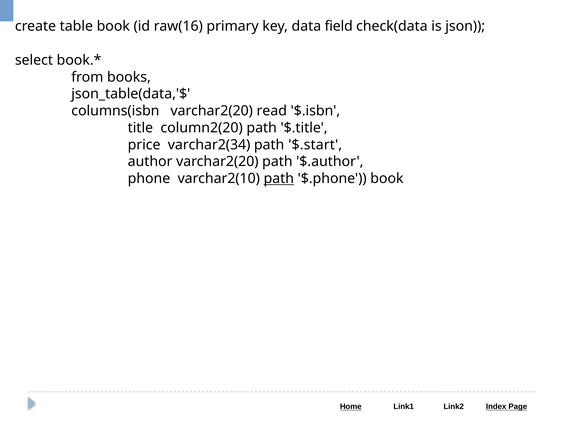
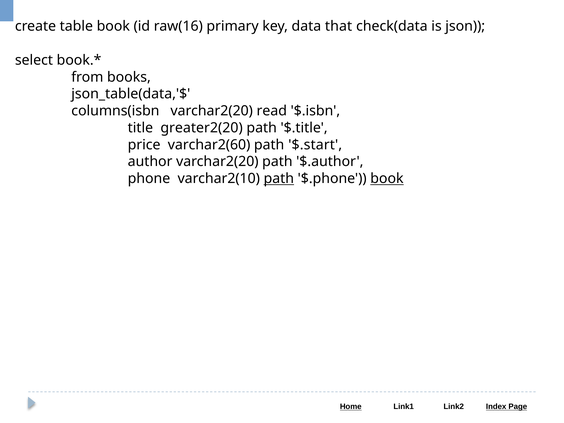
field: field -> that (339, 26)
column2(20: column2(20 -> greater2(20 (202, 128)
varchar2(34: varchar2(34 -> varchar2(60 (209, 145)
book underline: none -> present (387, 179)
